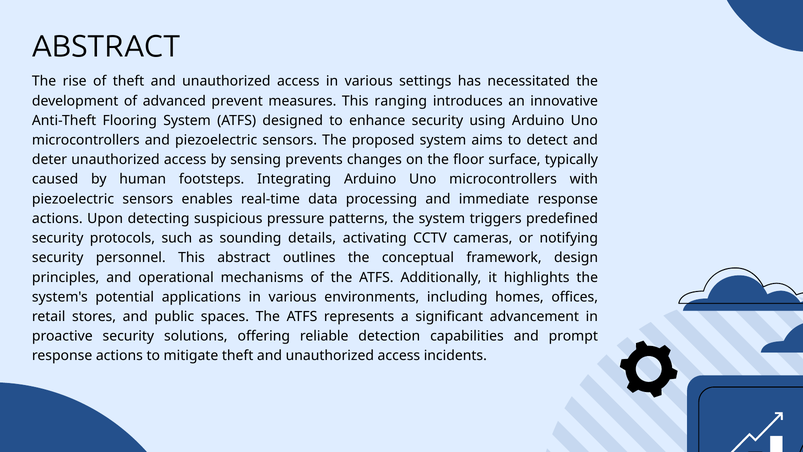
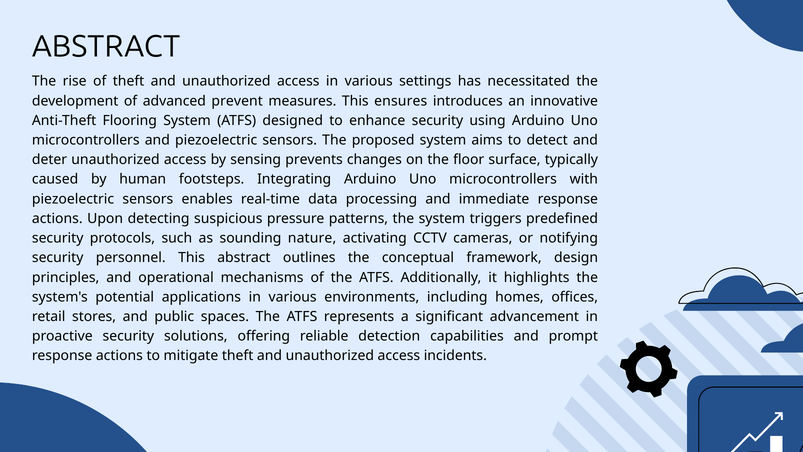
ranging: ranging -> ensures (401, 101)
details: details -> nature (312, 238)
